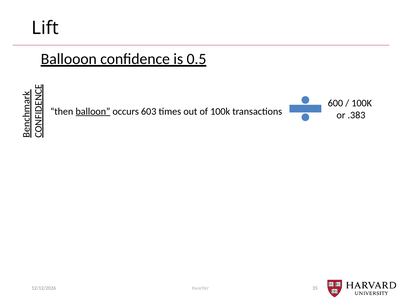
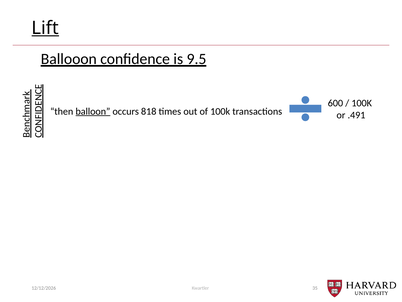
Lift underline: none -> present (45, 28)
0.5: 0.5 -> 9.5 (197, 59)
603: 603 -> 818 (149, 111)
.383: .383 -> .491 (357, 115)
